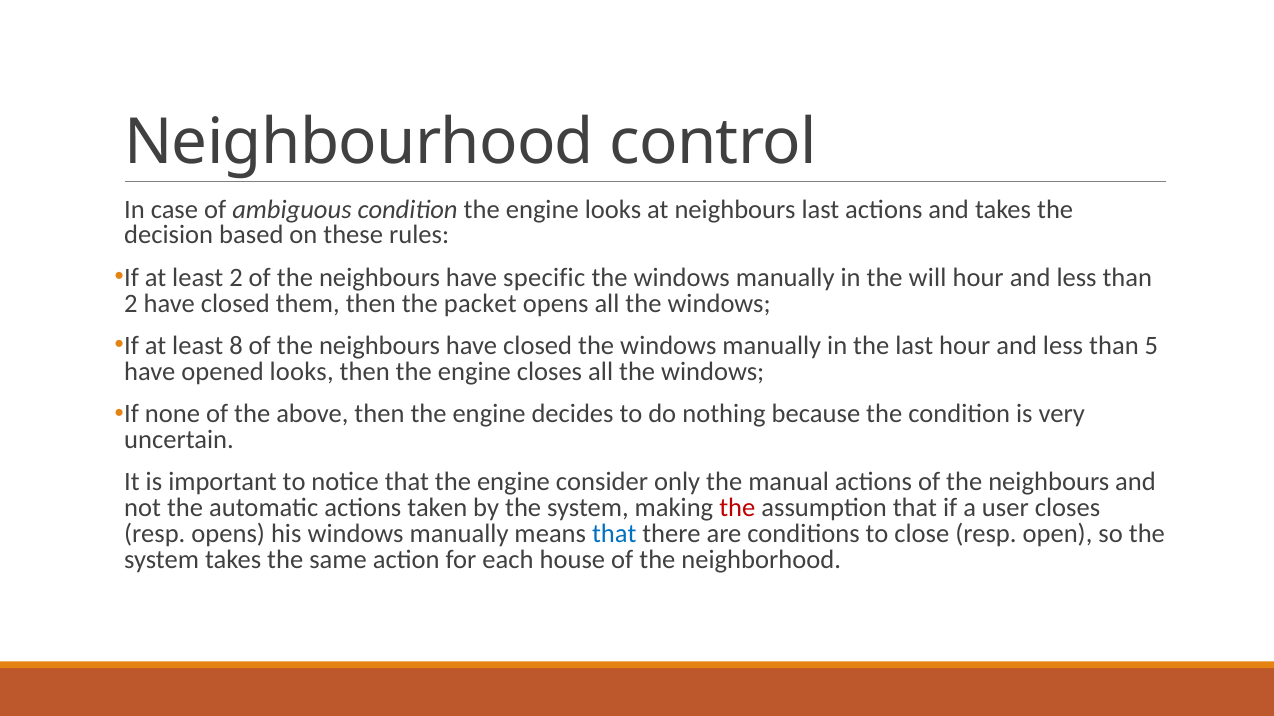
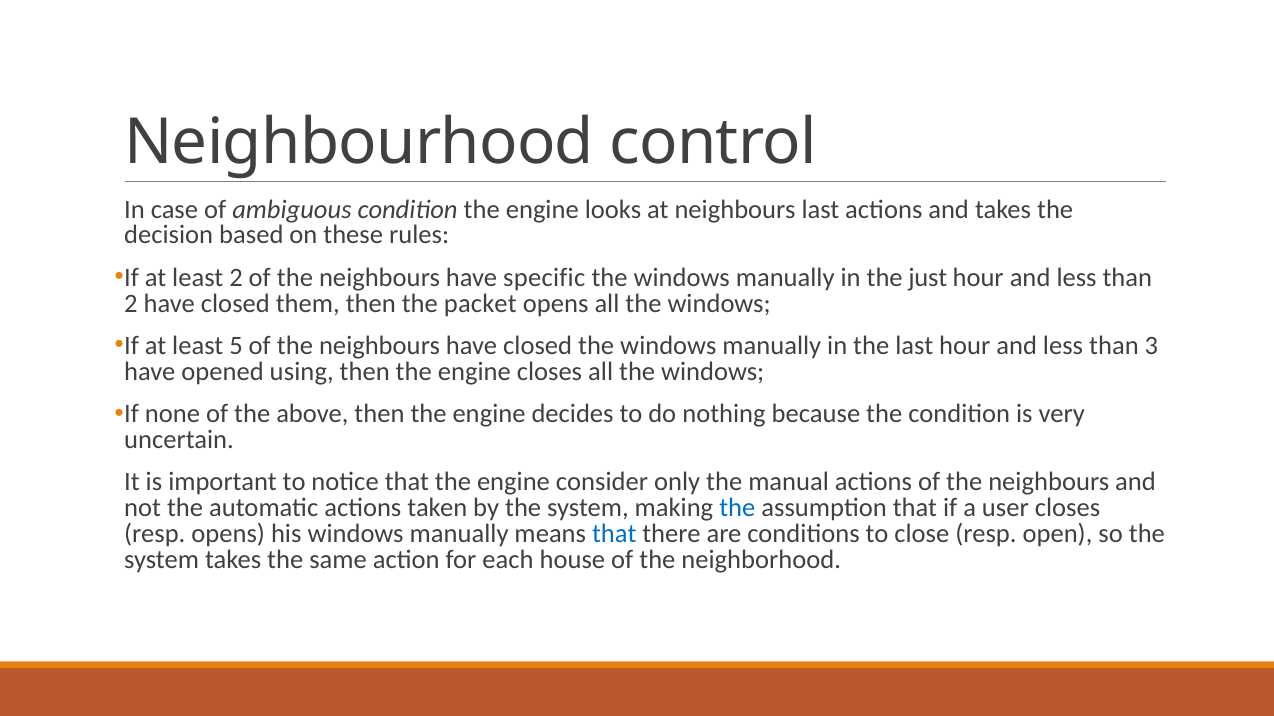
will: will -> just (928, 278)
8: 8 -> 5 (236, 346)
5: 5 -> 3 (1151, 346)
opened looks: looks -> using (302, 372)
the colour: red -> blue (737, 508)
